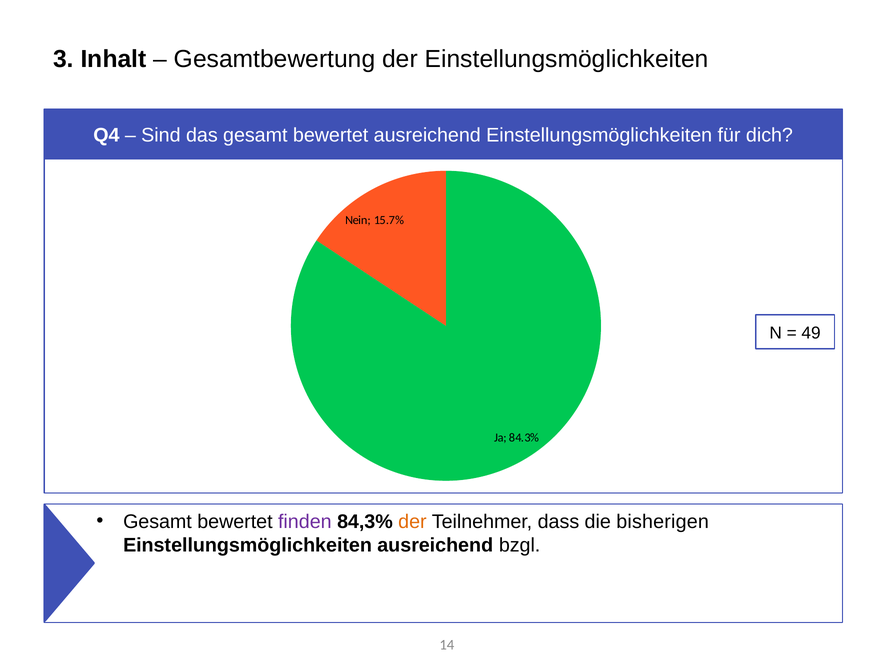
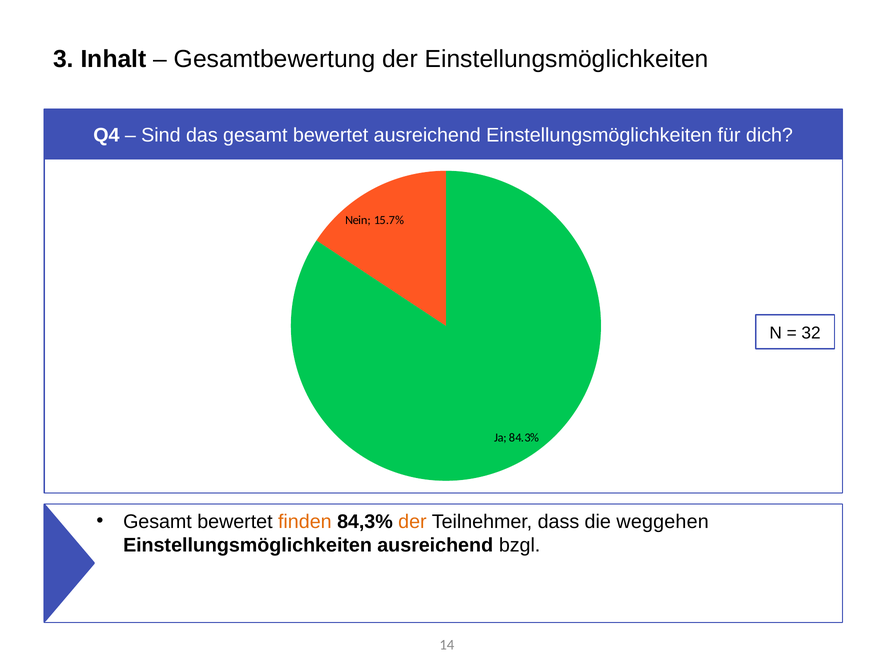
49: 49 -> 32 (811, 333)
finden colour: purple -> orange (305, 522)
bisherigen: bisherigen -> weggehen (663, 522)
